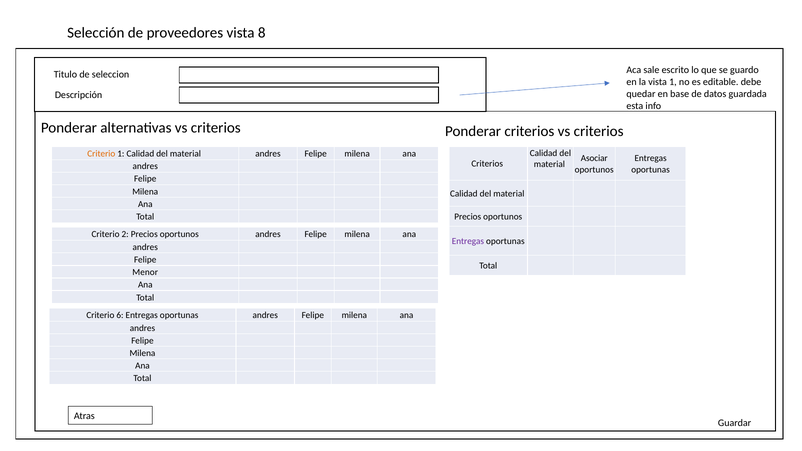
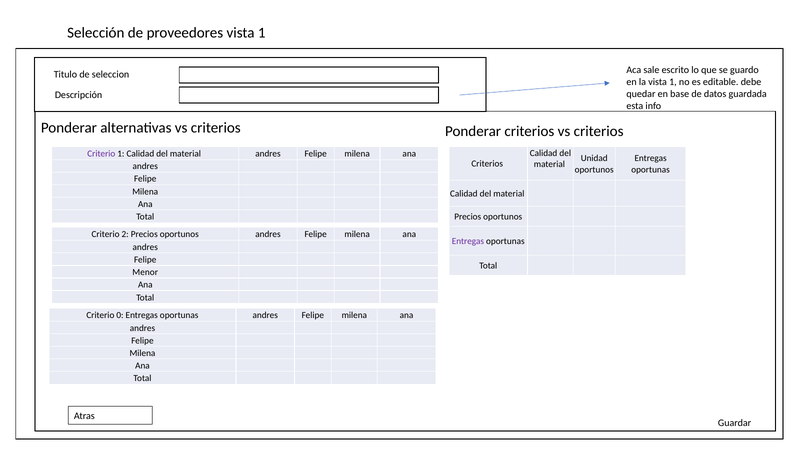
proveedores vista 8: 8 -> 1 (262, 33)
Criterio colour: orange -> purple (101, 154)
Asociar: Asociar -> Unidad (594, 158)
6: 6 -> 0 (120, 315)
